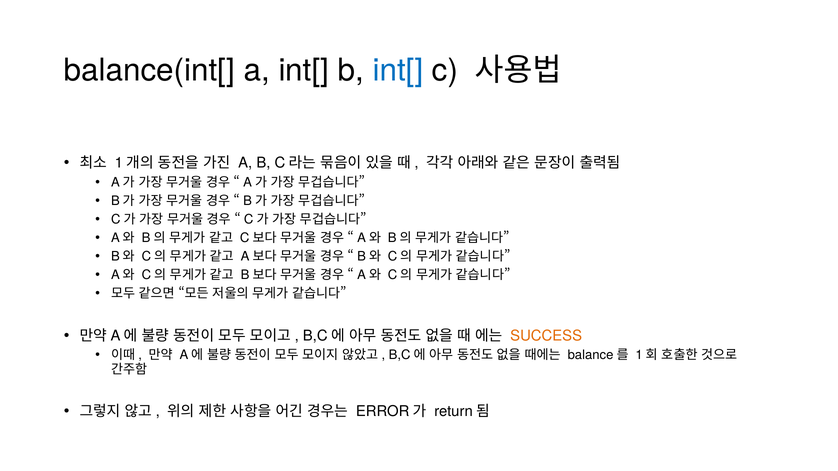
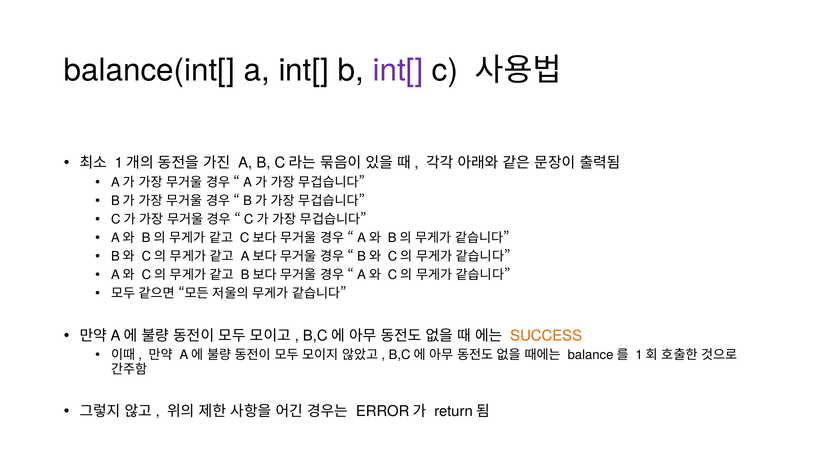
int[ colour: blue -> purple (398, 70)
